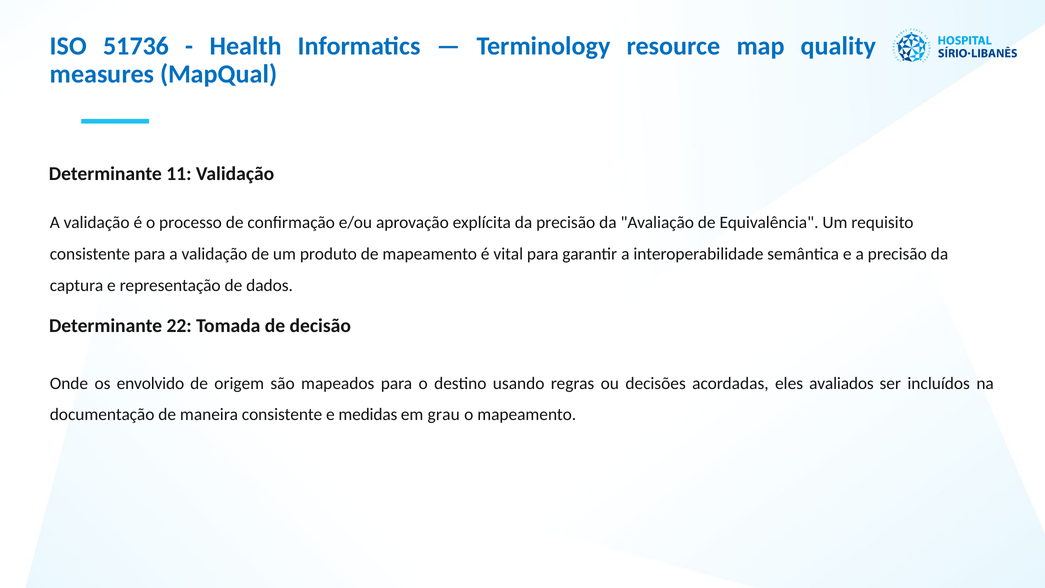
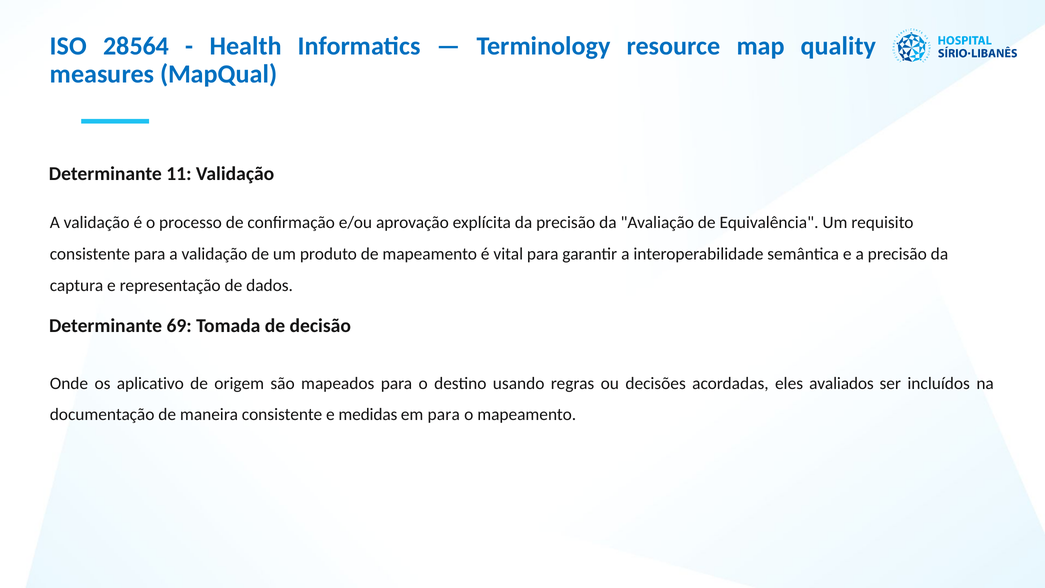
51736: 51736 -> 28564 (136, 46)
22: 22 -> 69 (179, 326)
envolvido: envolvido -> aplicativo (150, 383)
em grau: grau -> para (444, 414)
